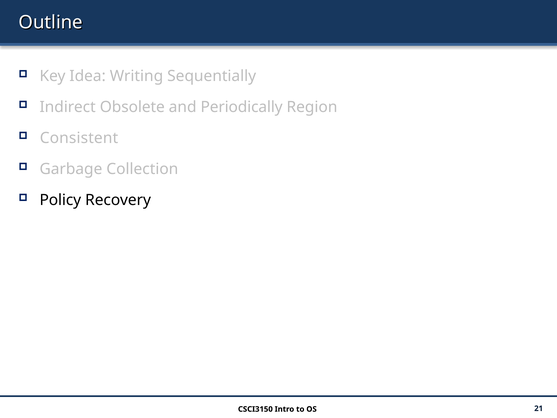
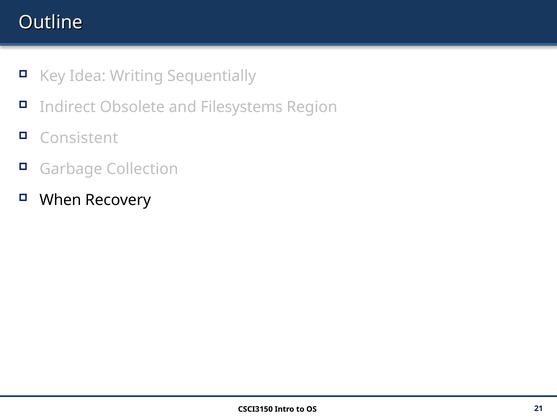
Periodically: Periodically -> Filesystems (242, 107)
Policy: Policy -> When (60, 200)
